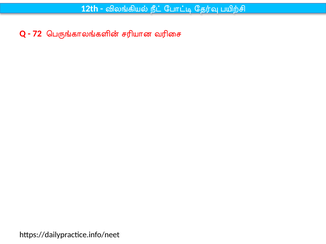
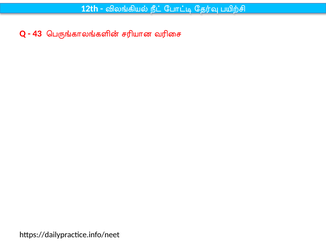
72: 72 -> 43 (37, 34)
